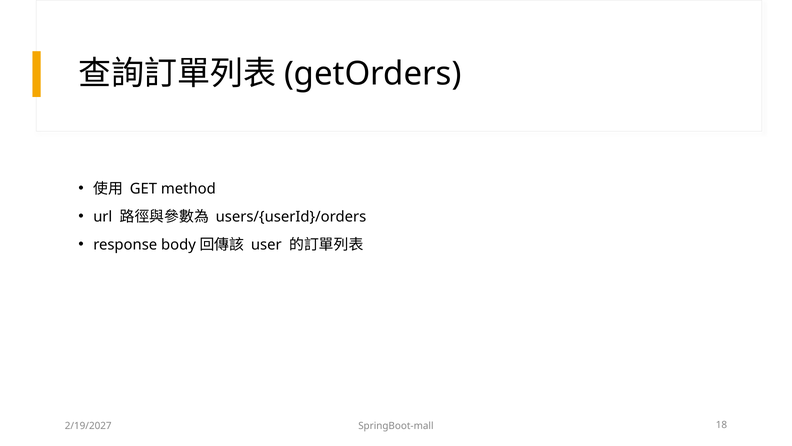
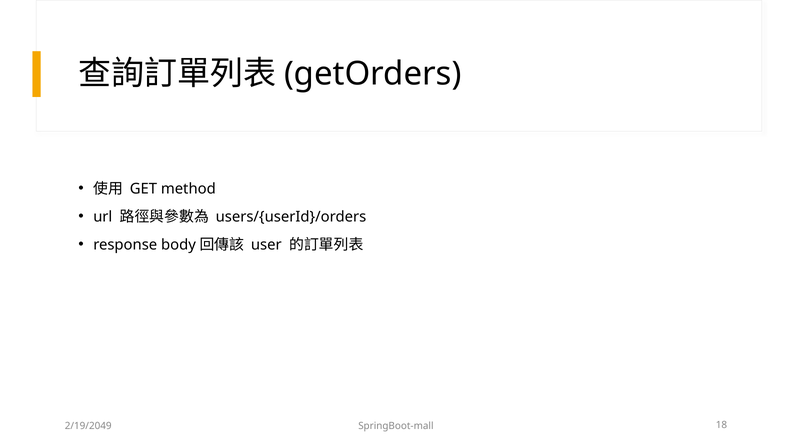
2/19/2027: 2/19/2027 -> 2/19/2049 (88, 425)
